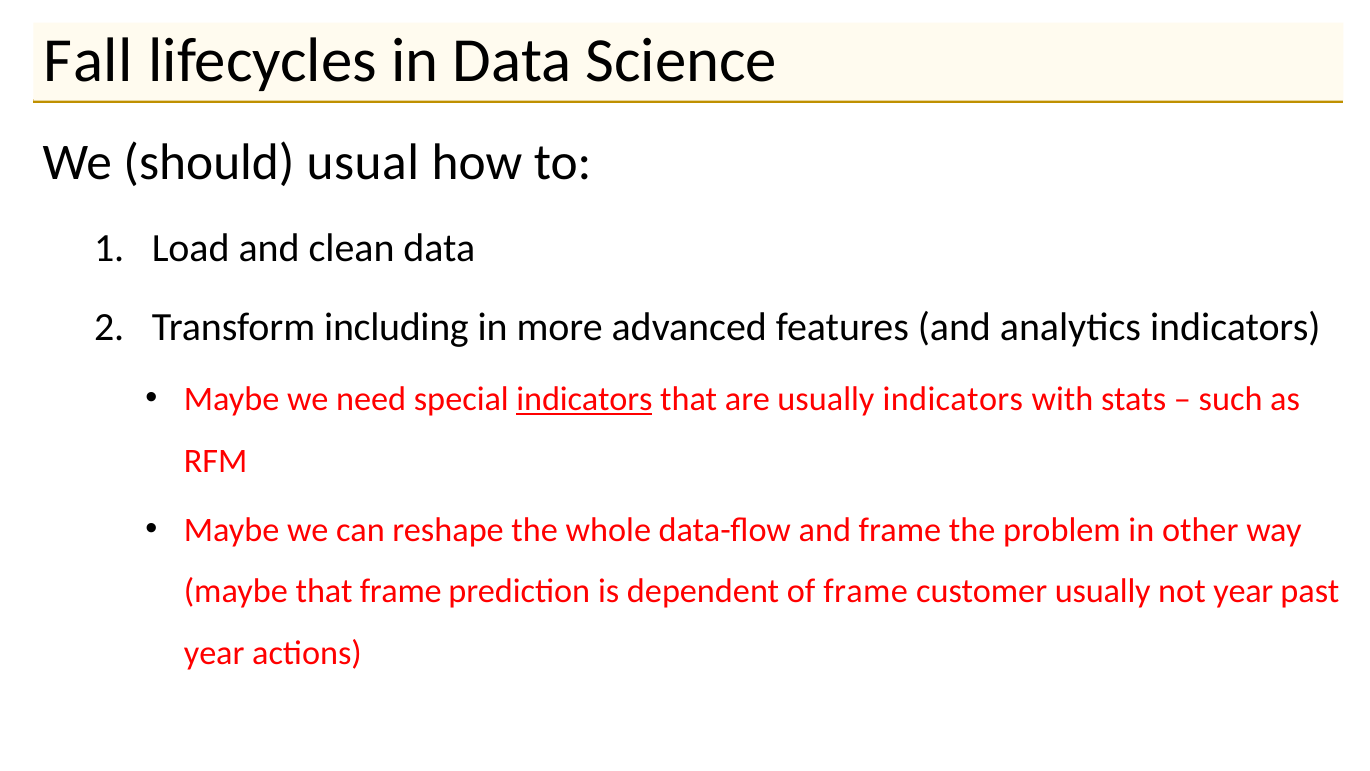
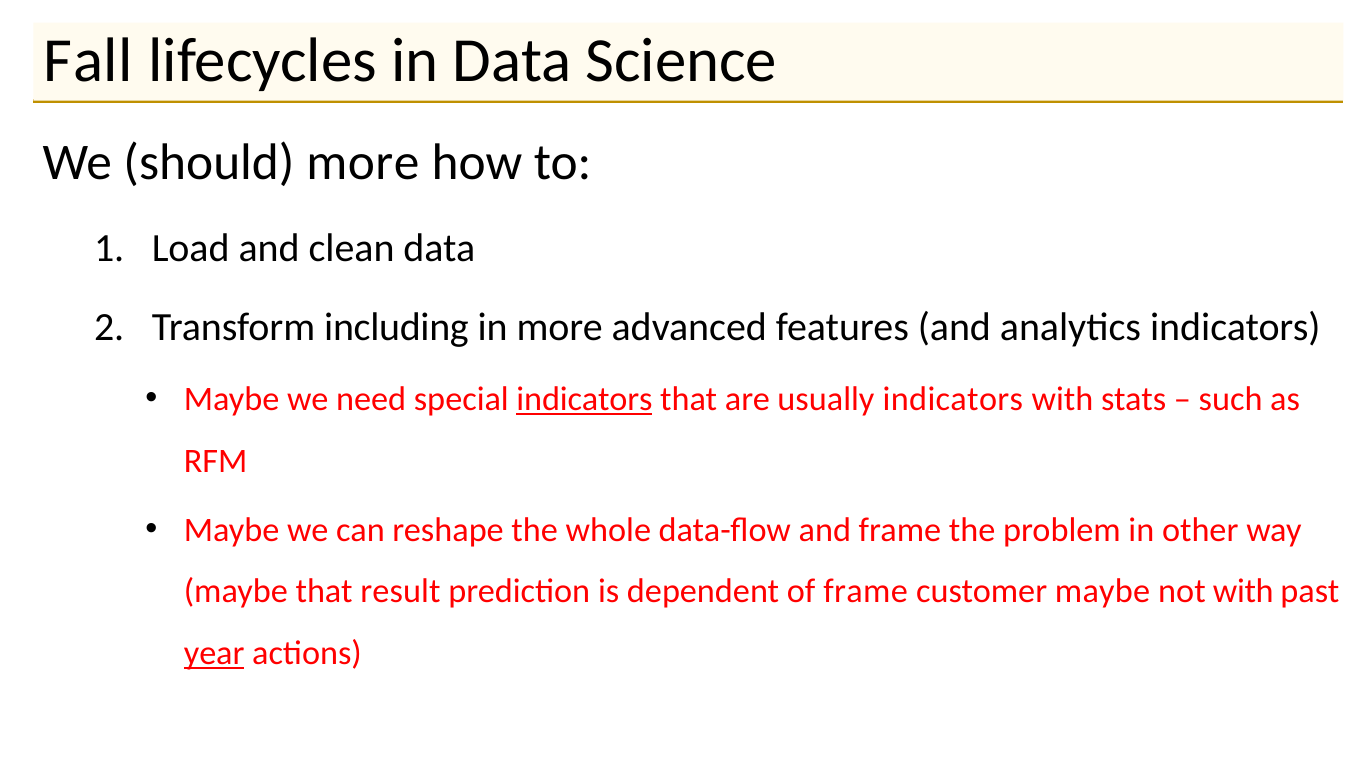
should usual: usual -> more (363, 162)
that frame: frame -> result (400, 591)
customer usually: usually -> maybe (1103, 591)
not year: year -> with (1243, 591)
year underline: none -> present (214, 653)
